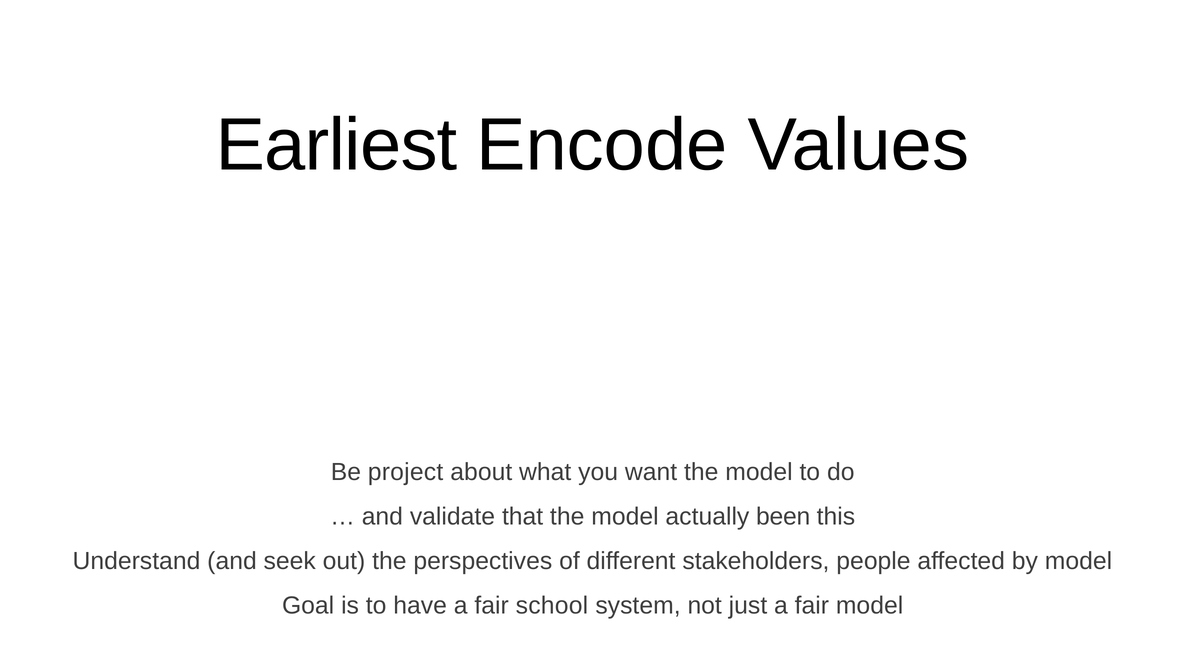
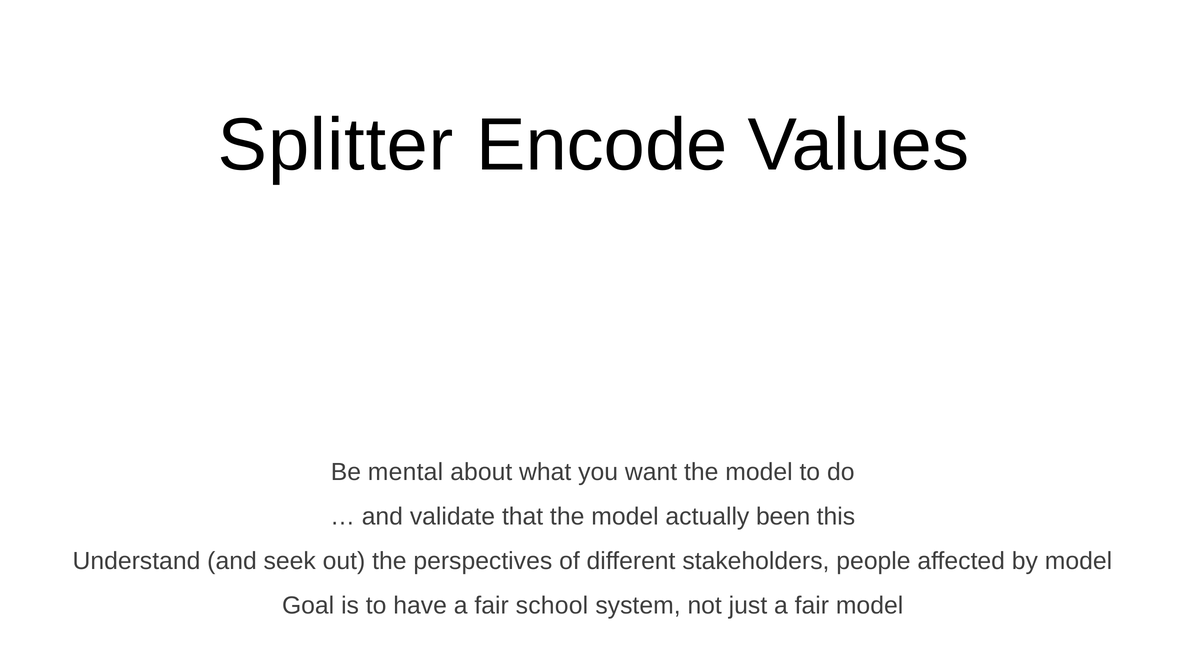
Earliest: Earliest -> Splitter (336, 145)
project: project -> mental (406, 472)
